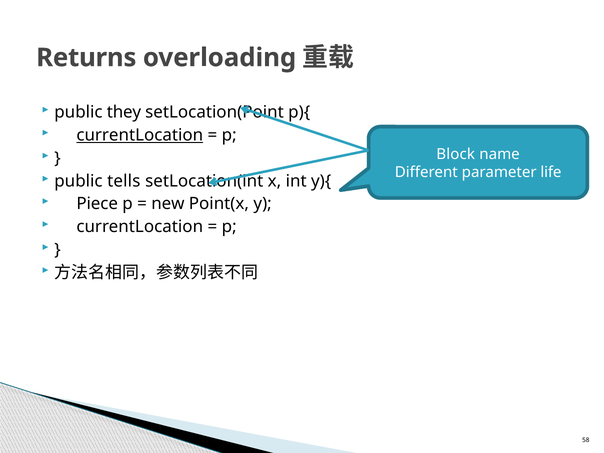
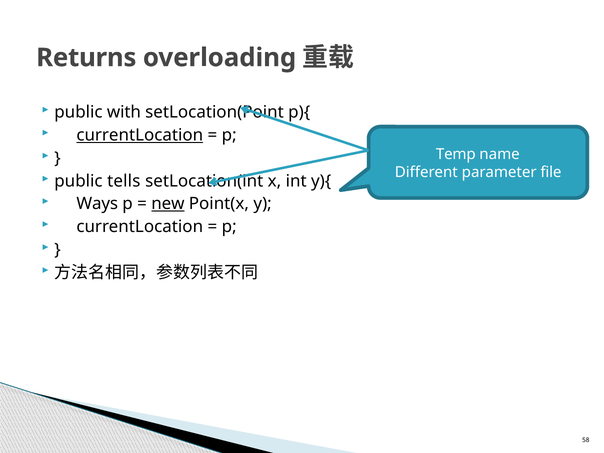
they: they -> with (124, 112)
Block: Block -> Temp (456, 154)
life: life -> file (551, 172)
Piece: Piece -> Ways (97, 204)
new underline: none -> present (168, 204)
